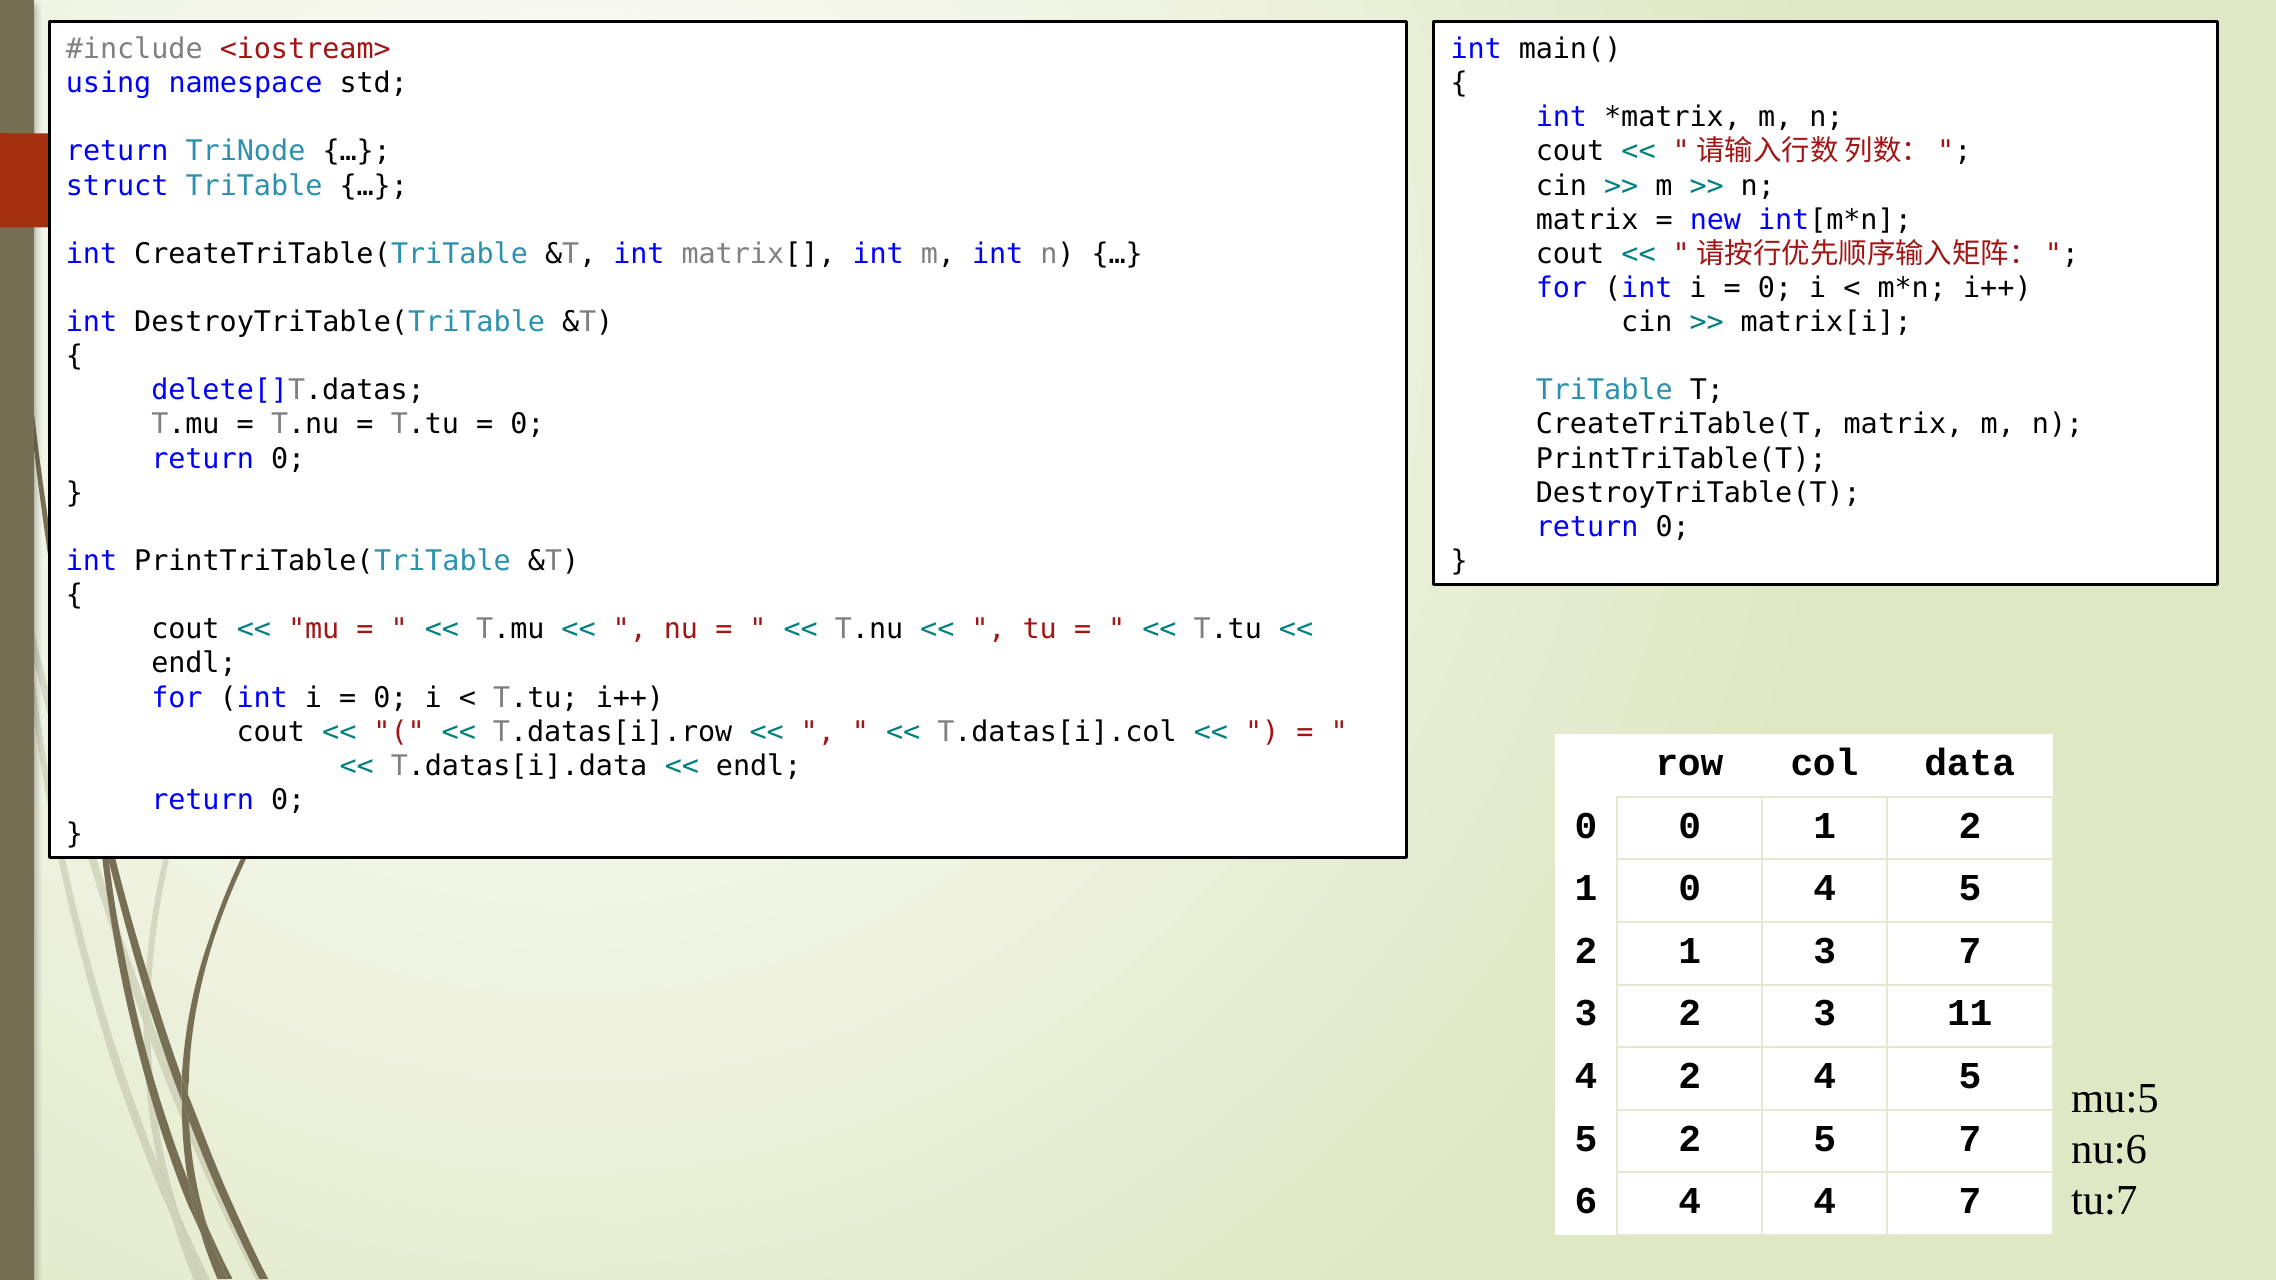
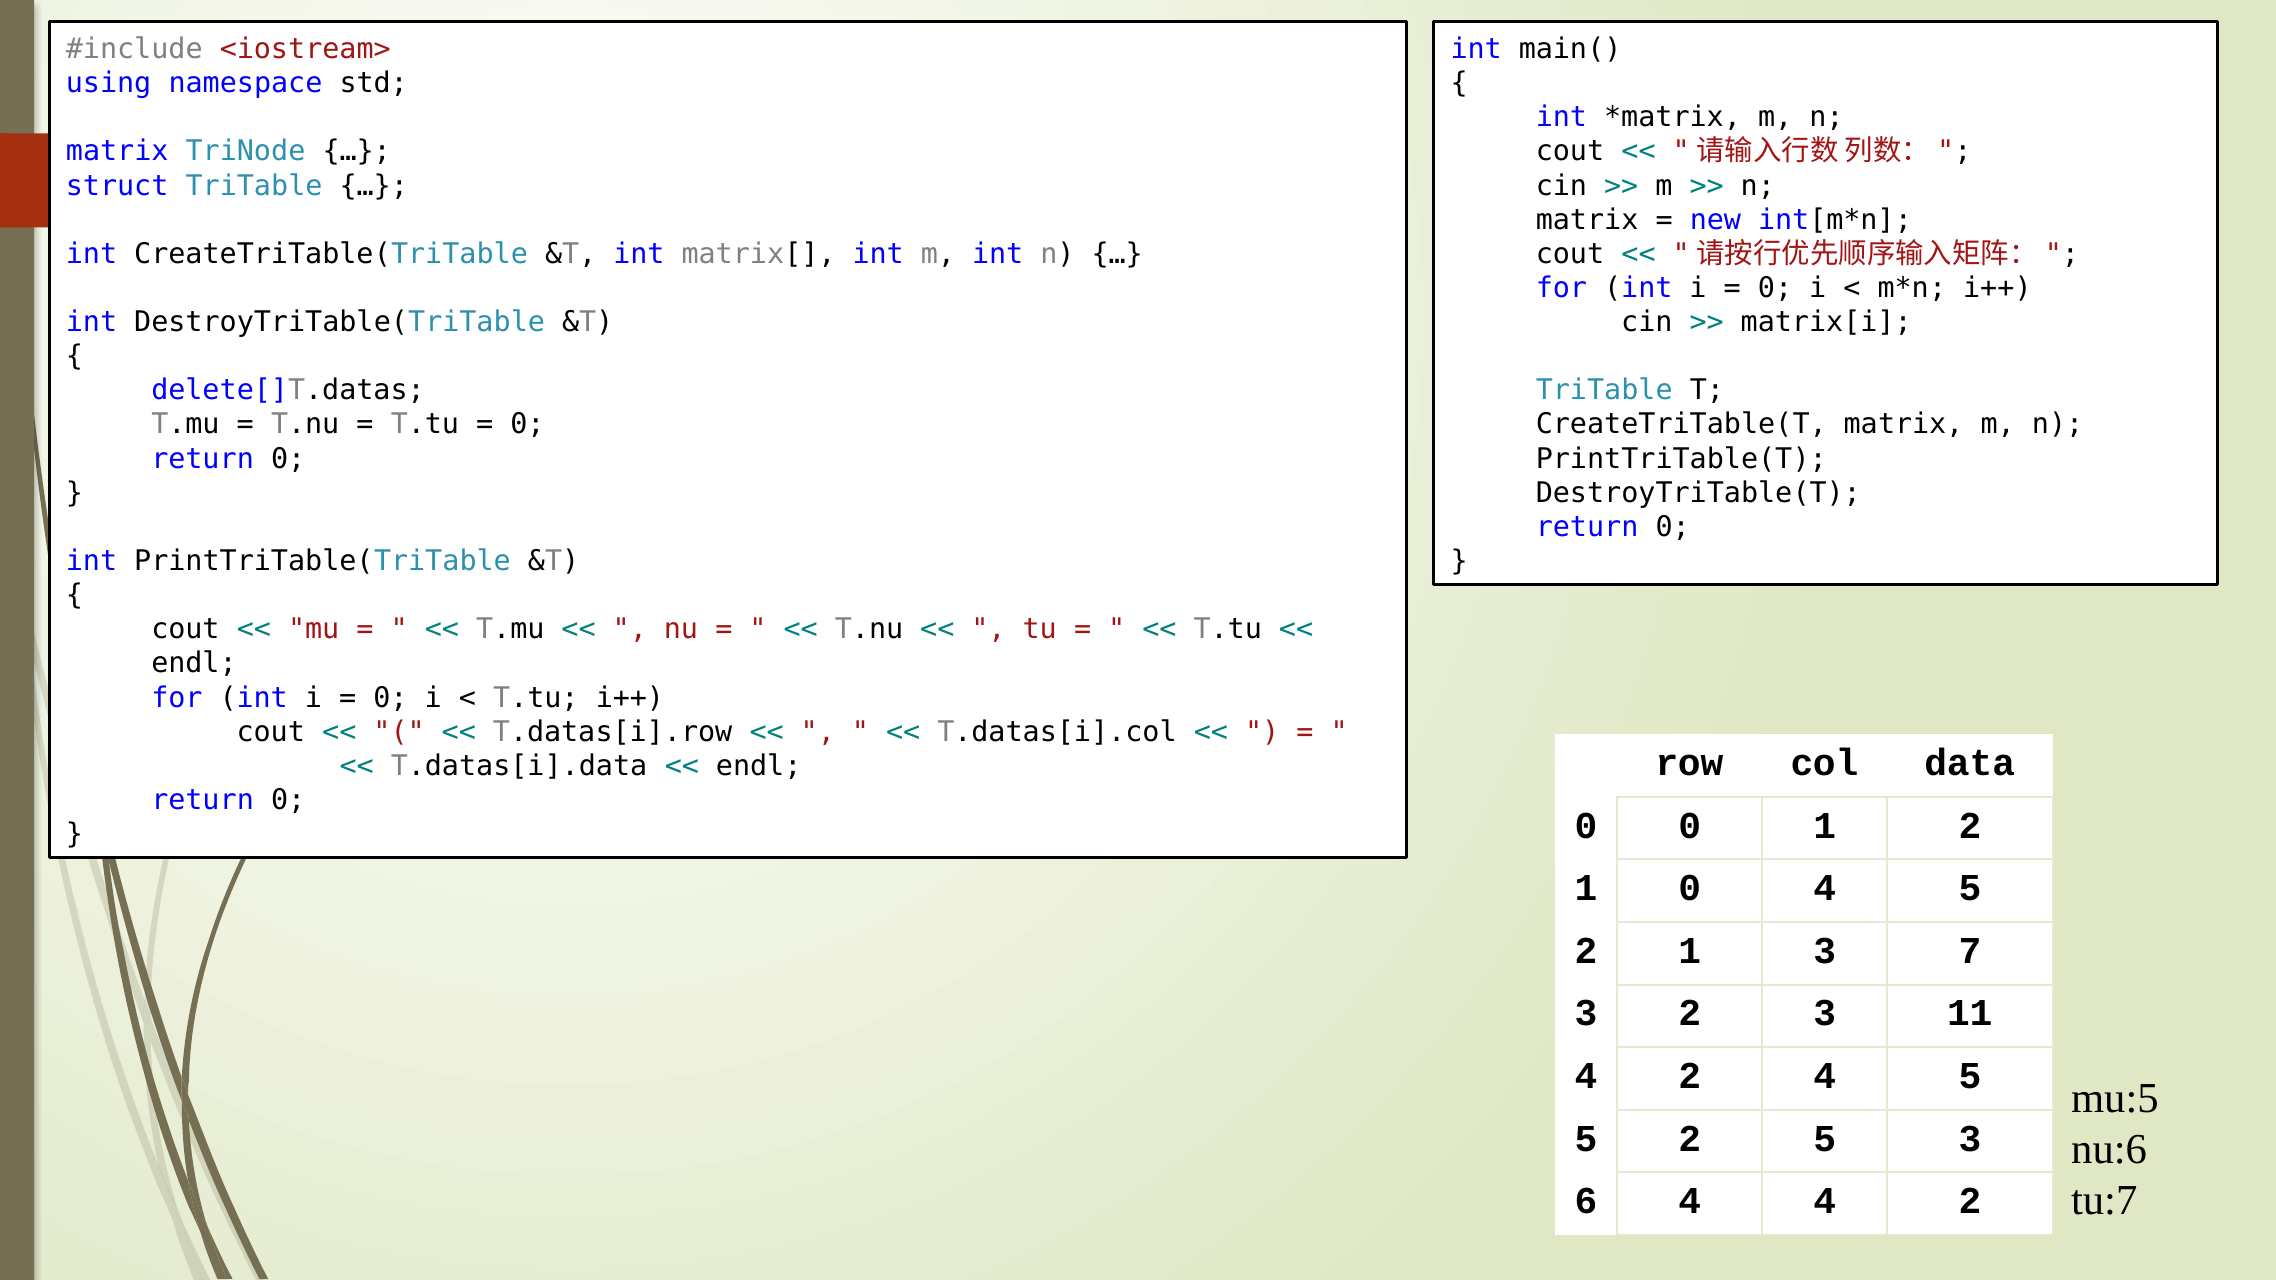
return: return -> matrix (117, 152)
5 7: 7 -> 3 (1970, 1139)
4 4 7: 7 -> 2 (1970, 1202)
